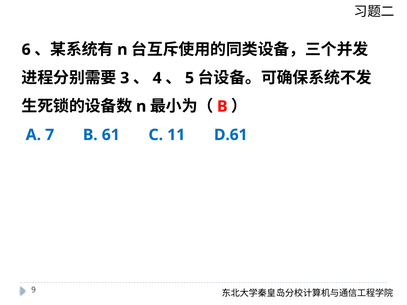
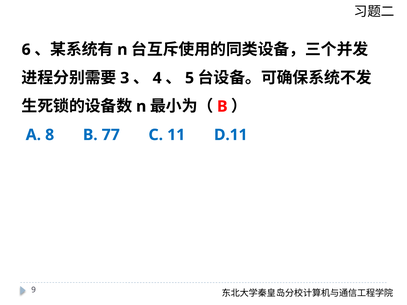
7: 7 -> 8 (50, 135)
61: 61 -> 77 (111, 135)
D.61: D.61 -> D.11 (231, 135)
